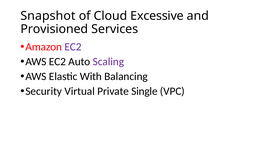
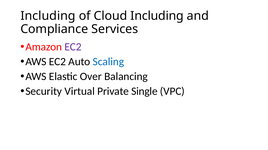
Snapshot: Snapshot -> Including (48, 16)
Cloud Excessive: Excessive -> Including (157, 16)
Provisioned: Provisioned -> Compliance (54, 29)
Scaling colour: purple -> blue (108, 62)
With: With -> Over (91, 77)
